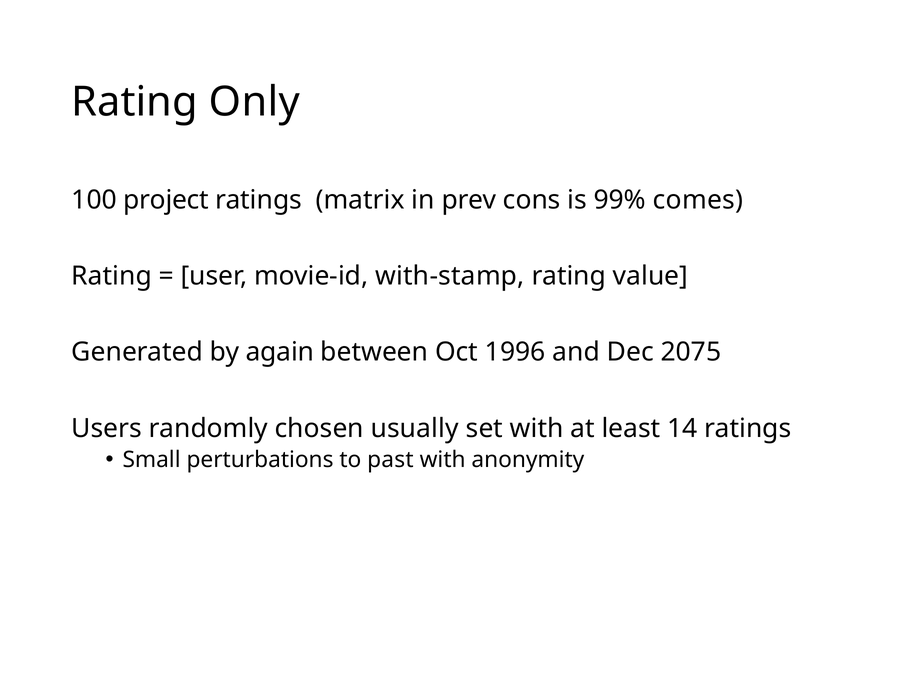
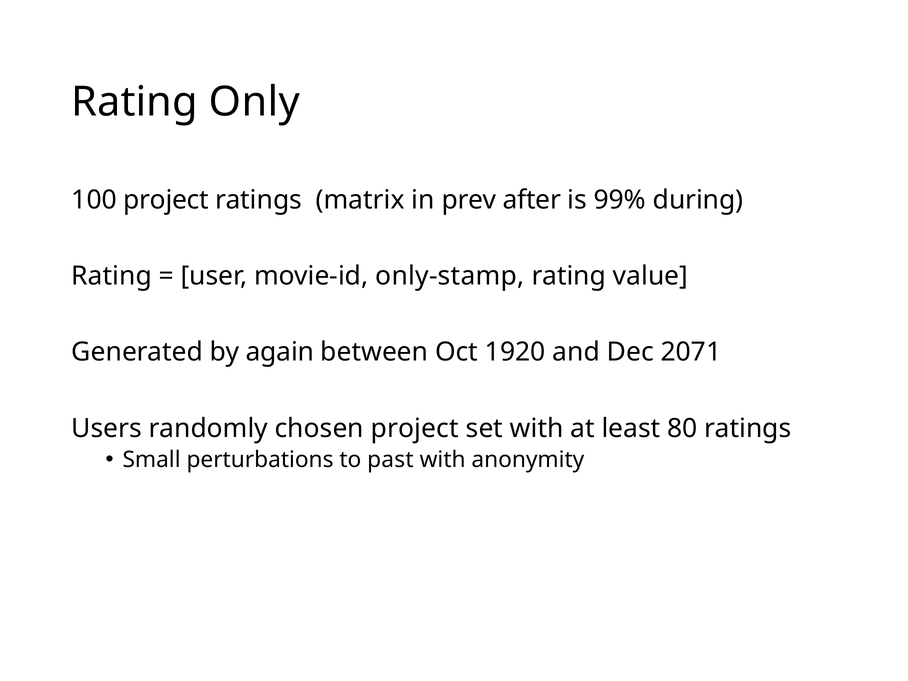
cons: cons -> after (532, 200)
comes: comes -> during (698, 200)
with-stamp: with-stamp -> only-stamp (450, 276)
1996: 1996 -> 1920 (515, 352)
2075: 2075 -> 2071 (691, 352)
chosen usually: usually -> project (415, 428)
14: 14 -> 80 (682, 428)
